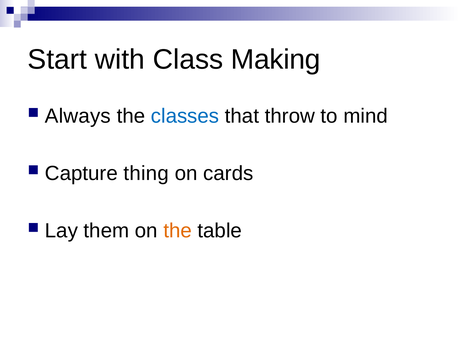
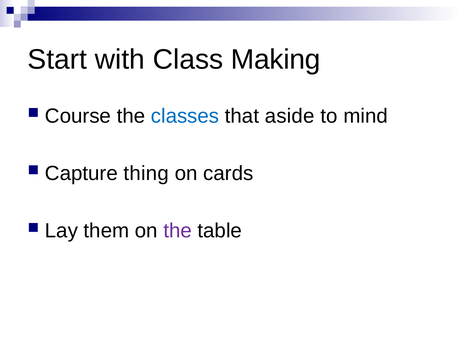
Always: Always -> Course (78, 116)
throw: throw -> aside (290, 116)
the colour: orange -> purple (178, 231)
